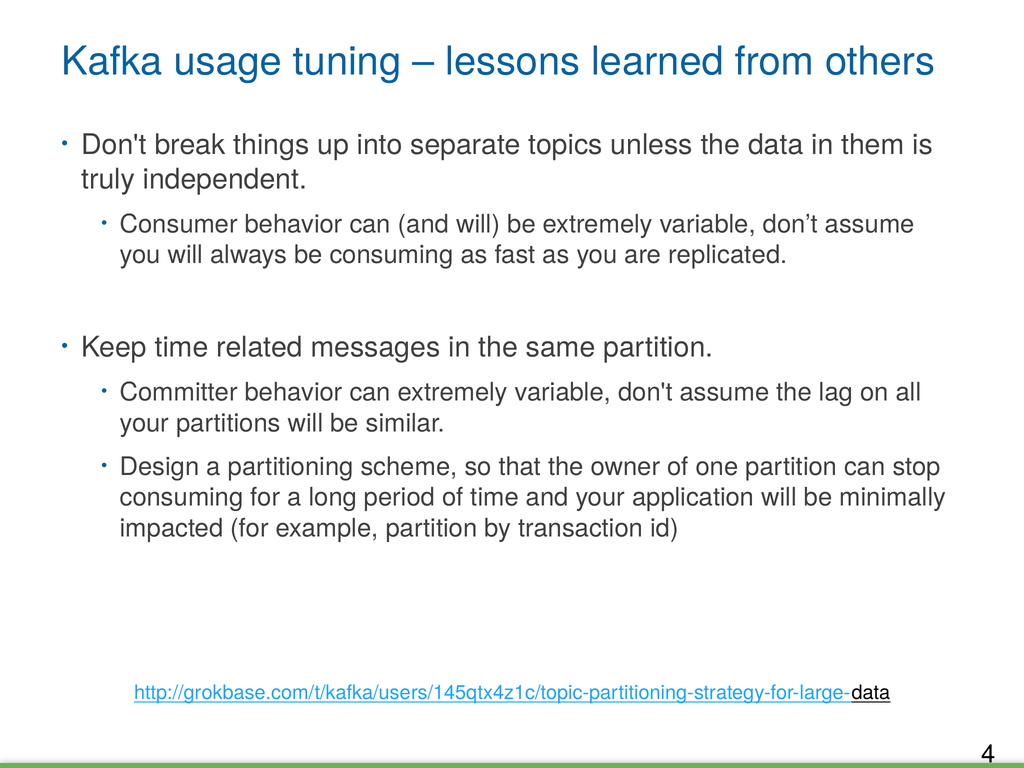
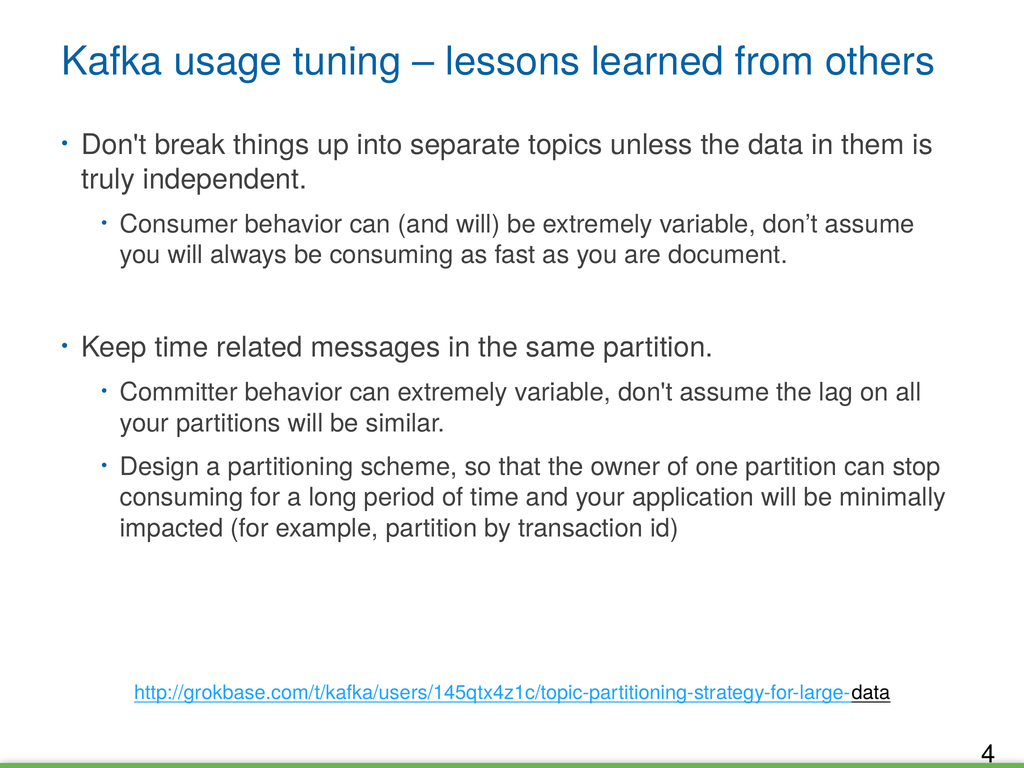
replicated: replicated -> document (728, 255)
